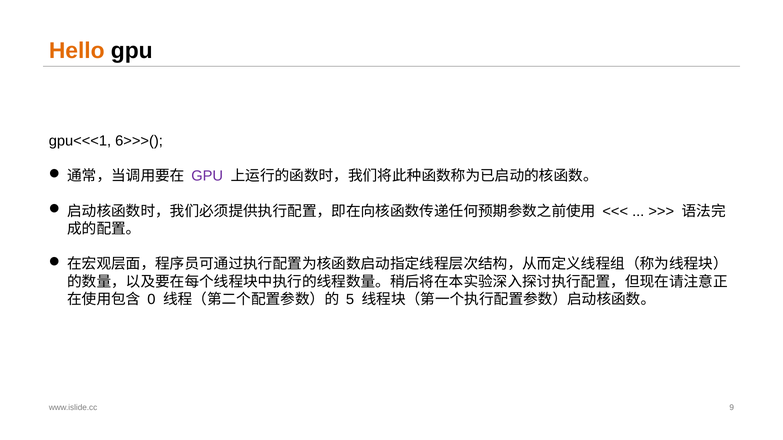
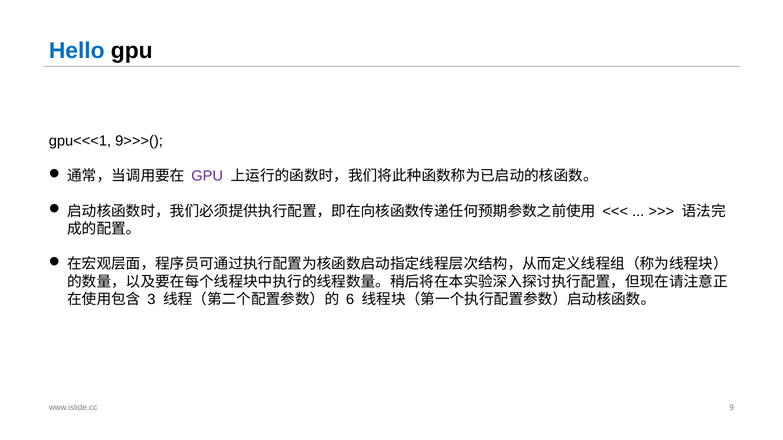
Hello colour: orange -> blue (77, 51)
6>>>(: 6>>>( -> 9>>>( (139, 141)
0: 0 -> 3 (151, 300)
5: 5 -> 6 (350, 300)
